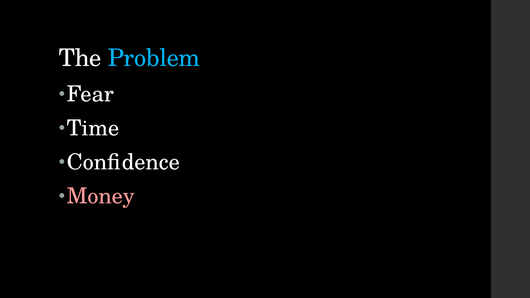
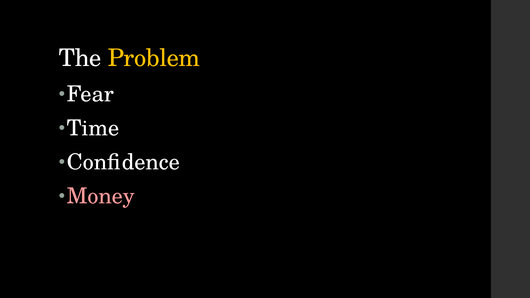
Problem colour: light blue -> yellow (154, 58)
